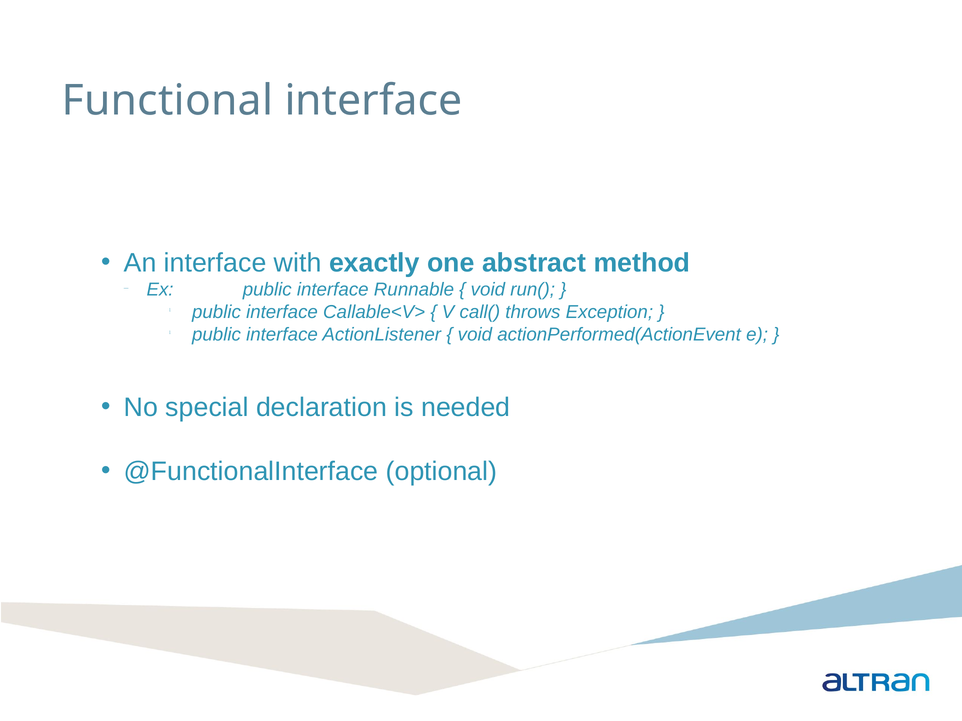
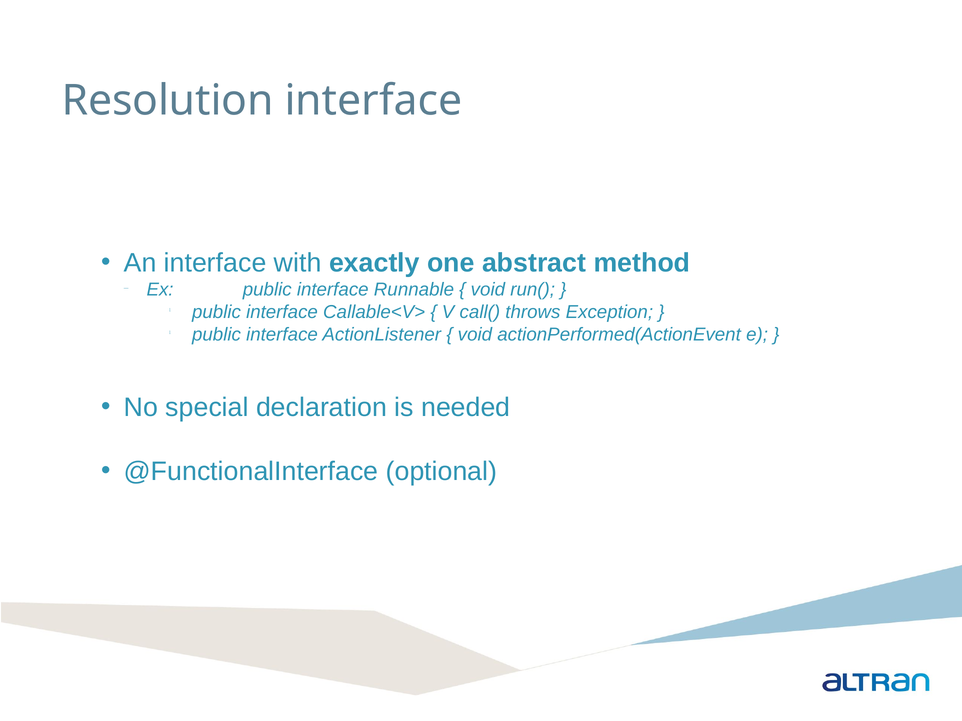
Functional: Functional -> Resolution (168, 101)
